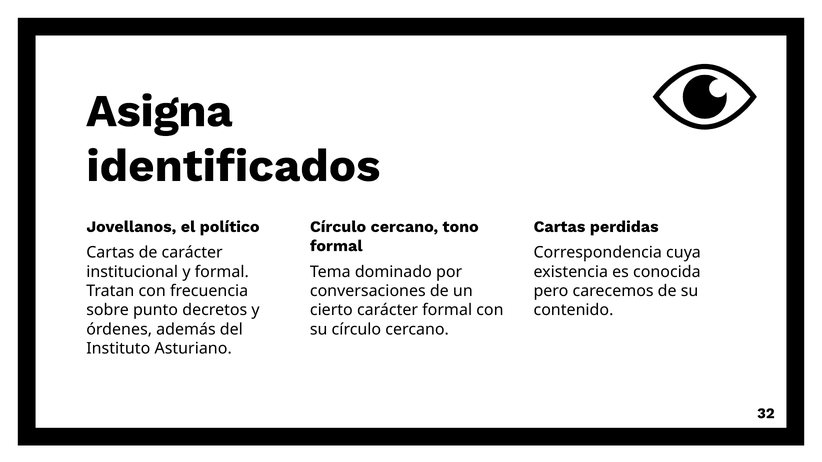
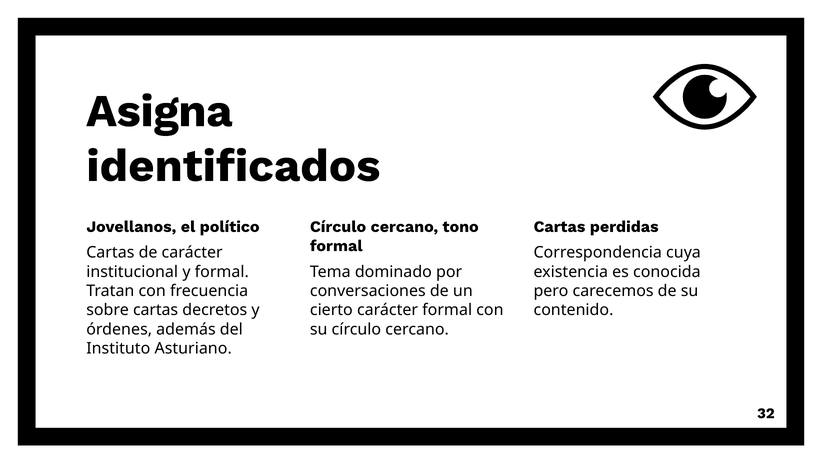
sobre punto: punto -> cartas (156, 310)
